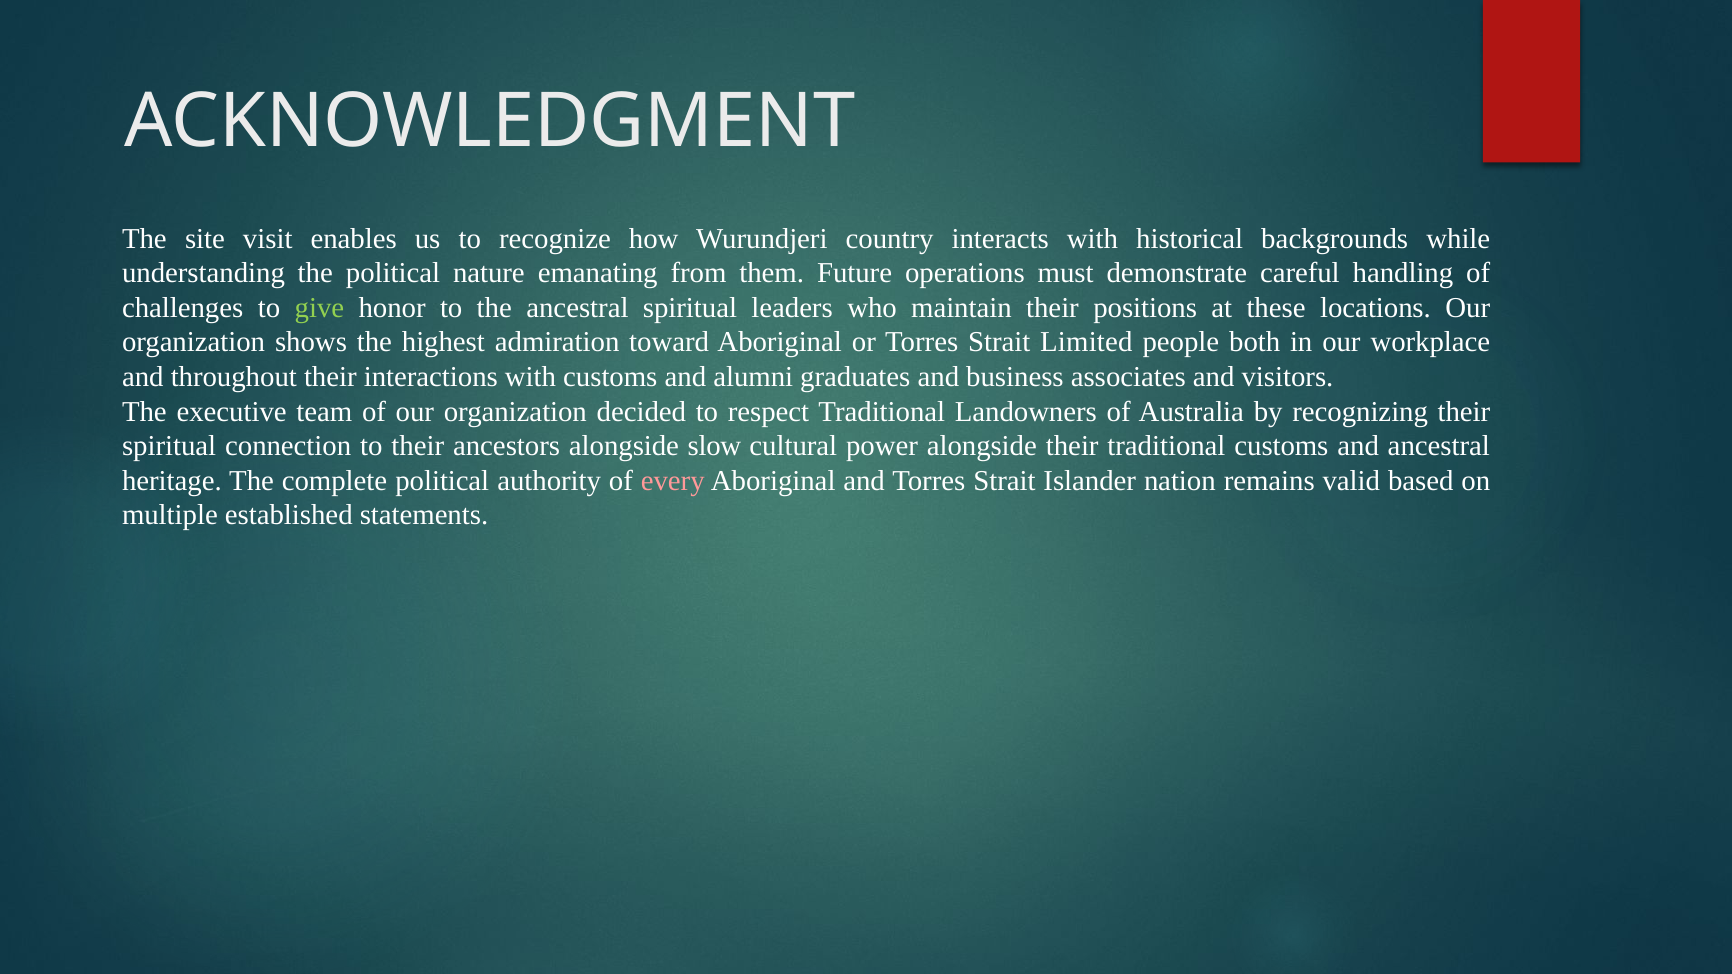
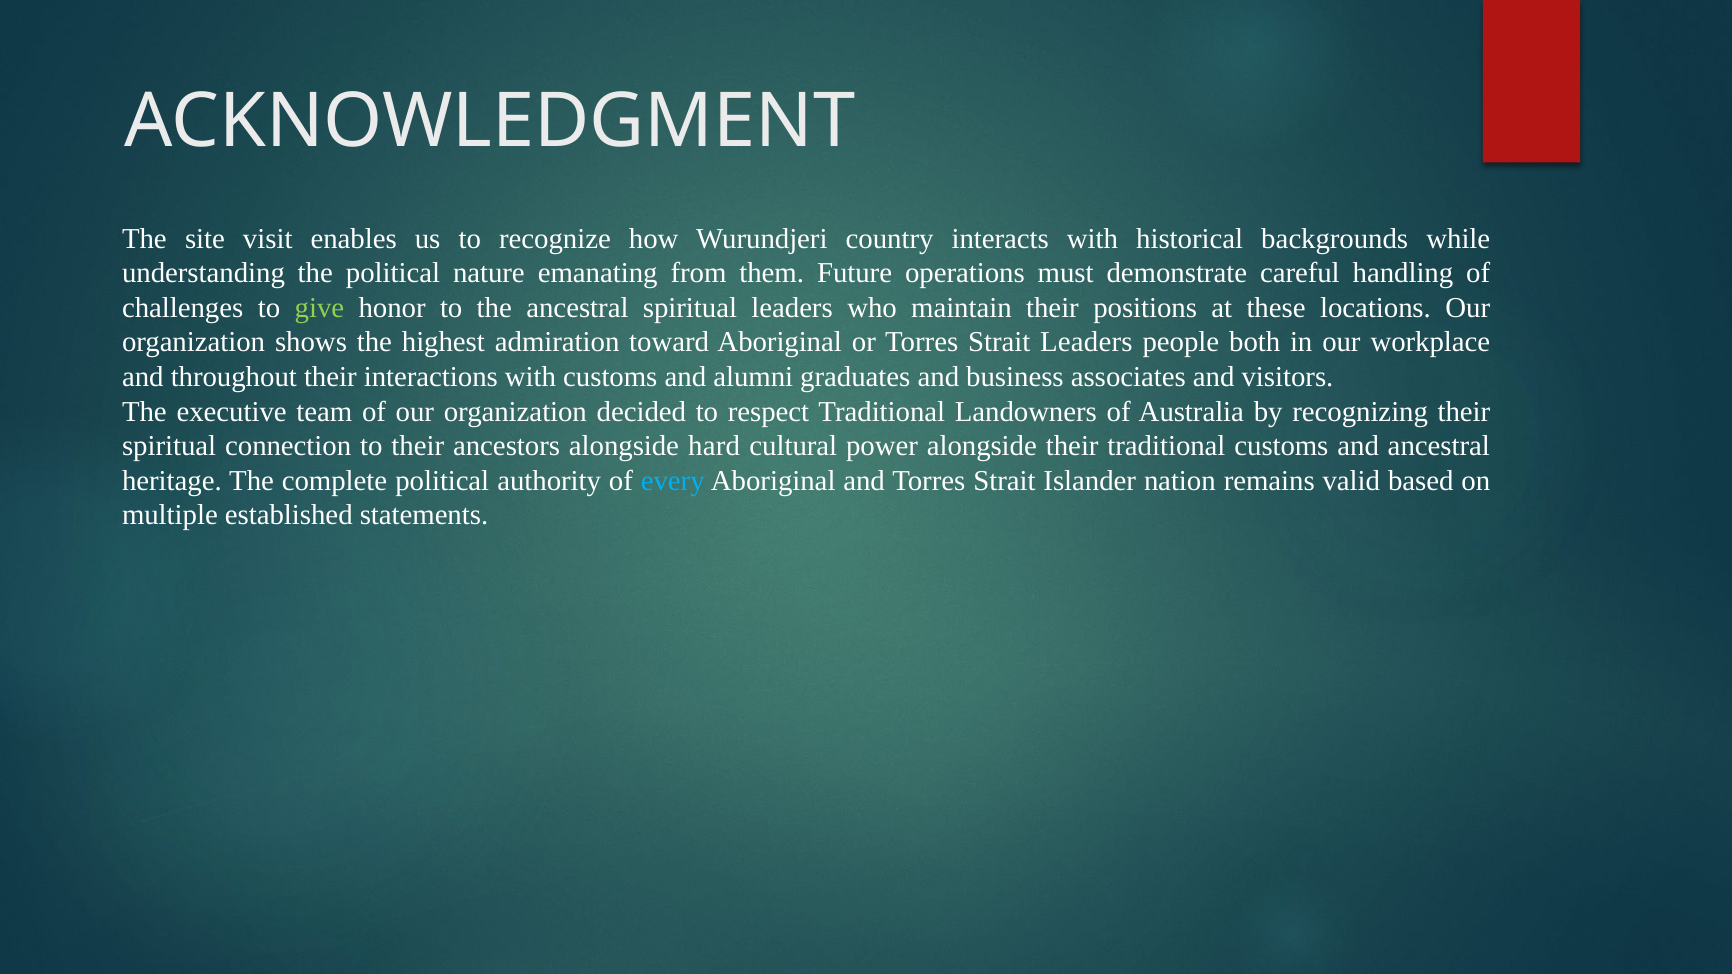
Strait Limited: Limited -> Leaders (1086, 342)
slow: slow -> hard (714, 446)
every colour: pink -> light blue (673, 481)
